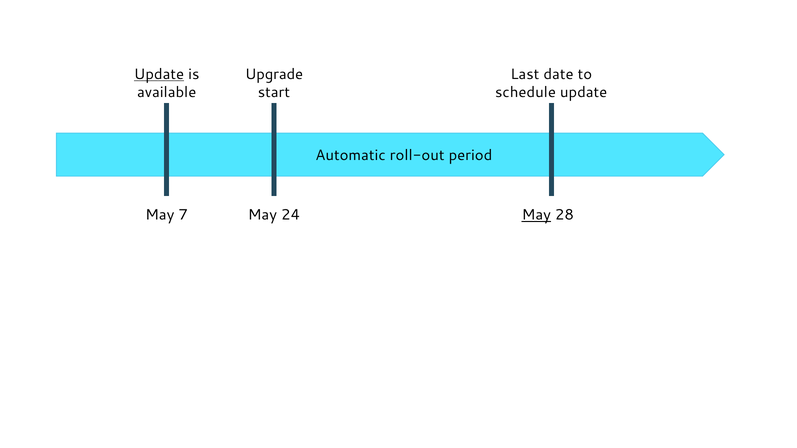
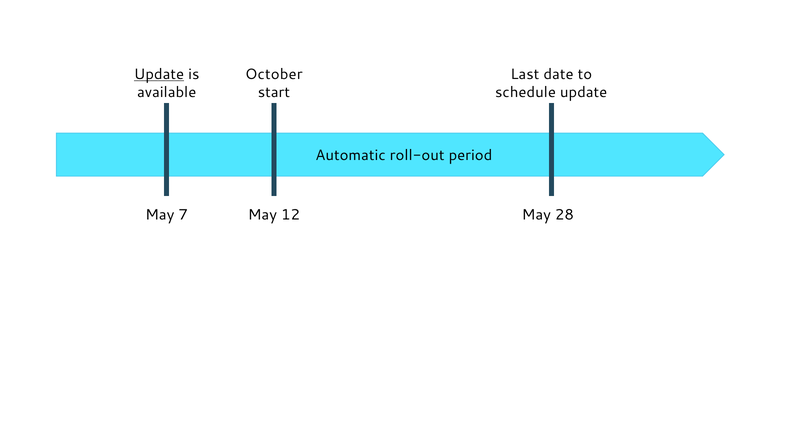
Upgrade: Upgrade -> October (274, 74)
24: 24 -> 12 (291, 215)
May underline: present -> none (536, 215)
